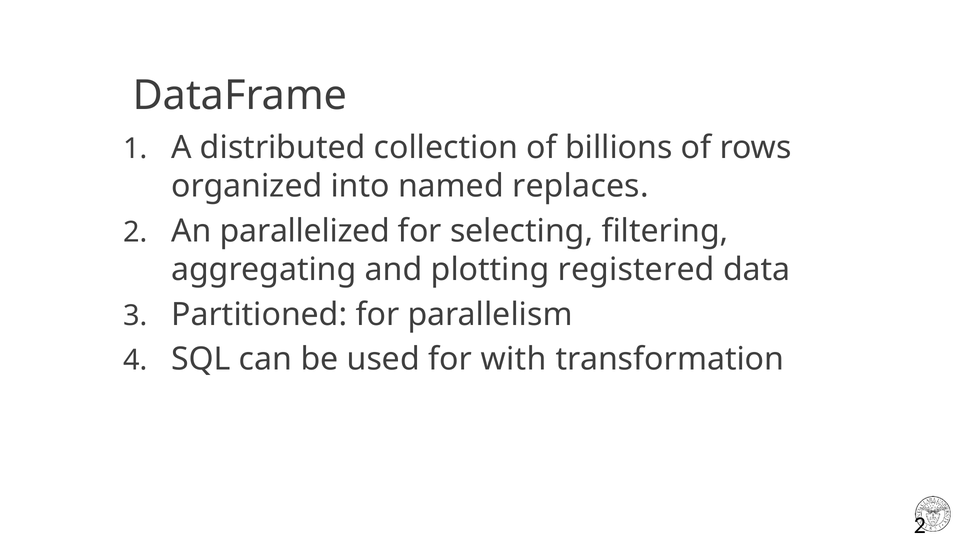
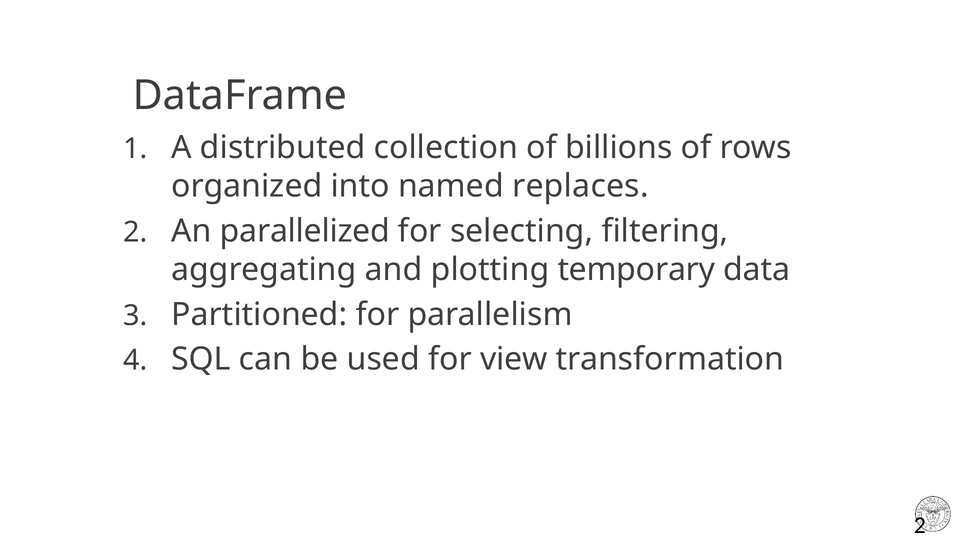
registered: registered -> temporary (636, 269)
with: with -> view (514, 359)
